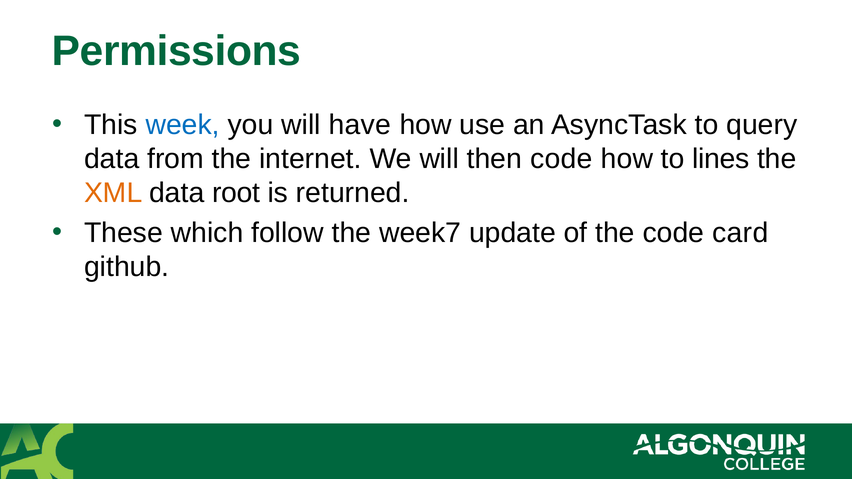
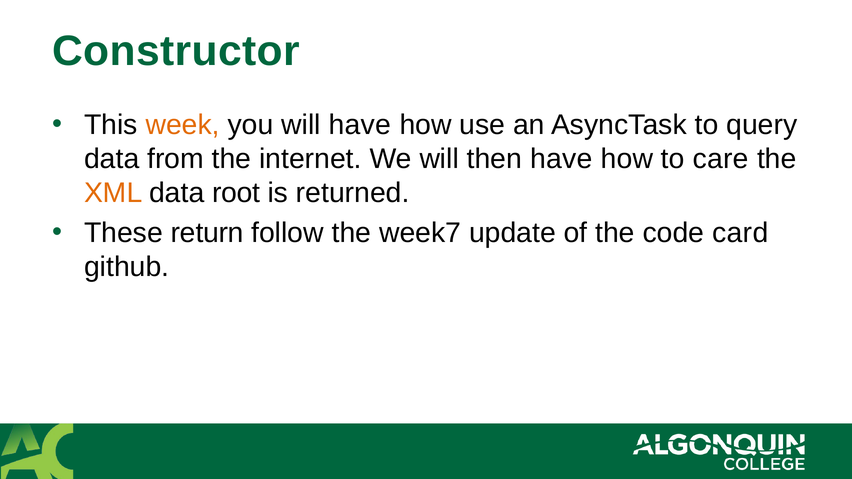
Permissions: Permissions -> Constructor (176, 51)
week colour: blue -> orange (183, 125)
then code: code -> have (561, 159)
lines: lines -> care (721, 159)
which: which -> return (207, 233)
